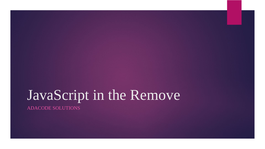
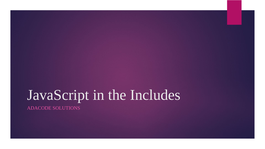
Remove: Remove -> Includes (155, 95)
